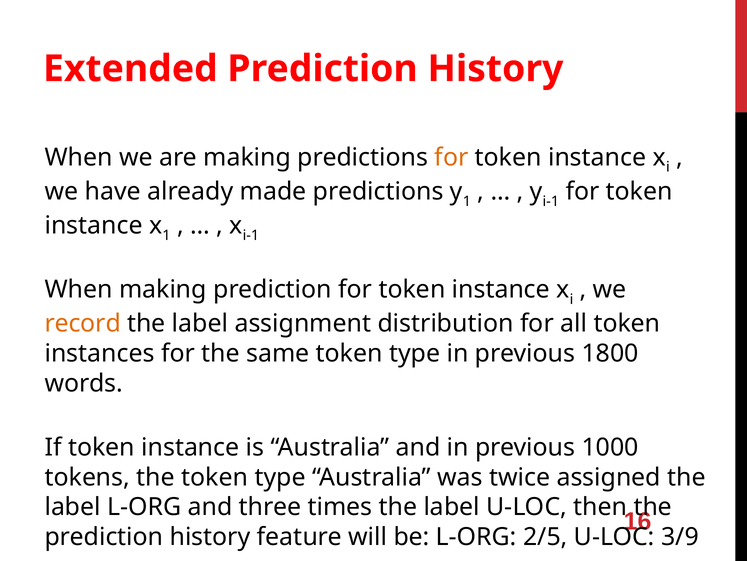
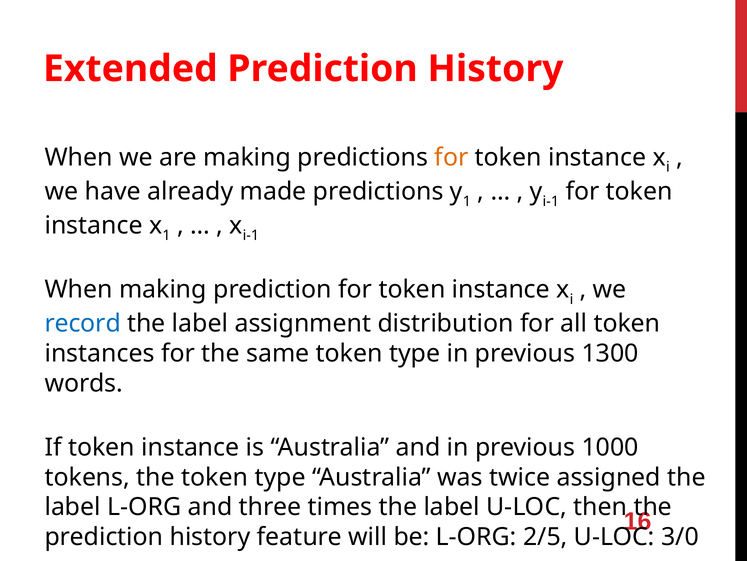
record colour: orange -> blue (83, 323)
1800: 1800 -> 1300 (610, 353)
3/9: 3/9 -> 3/0 (680, 536)
